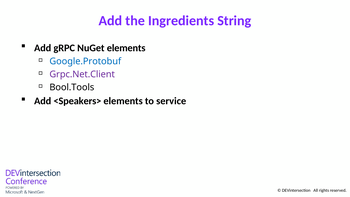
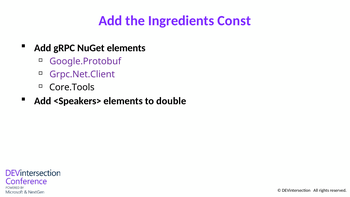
String: String -> Const (234, 21)
Google.Protobuf colour: blue -> purple (85, 61)
Bool.Tools: Bool.Tools -> Core.Tools (72, 87)
service: service -> double (171, 101)
